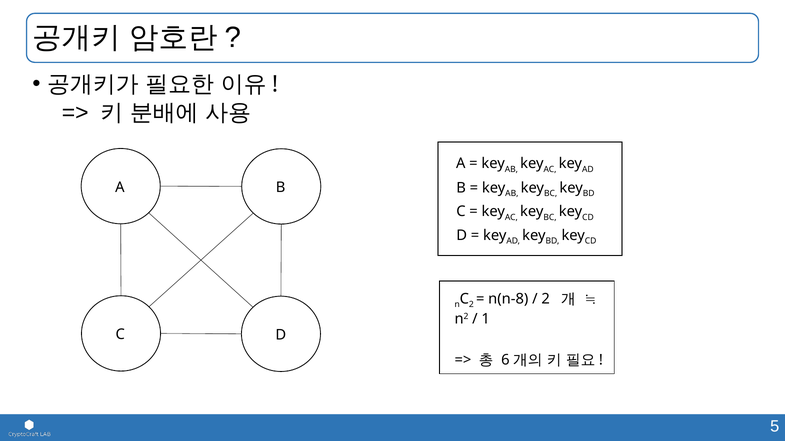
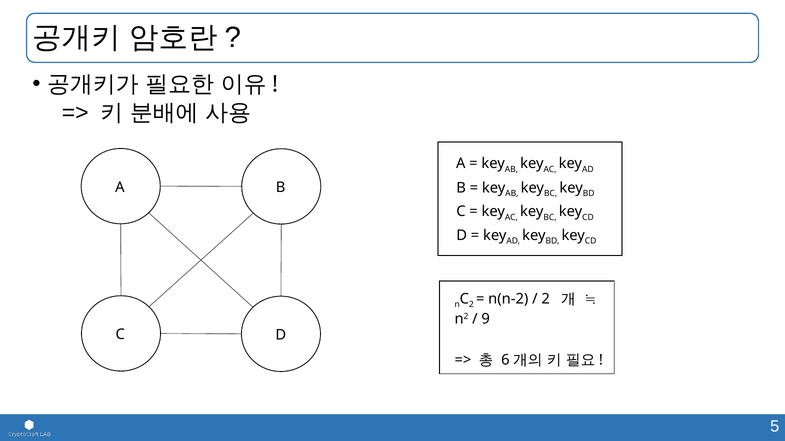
n(n-8: n(n-8 -> n(n-2 (508, 299)
1: 1 -> 9 (486, 319)
